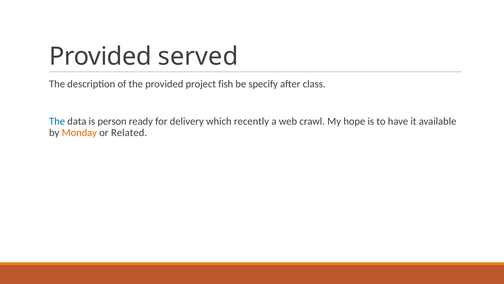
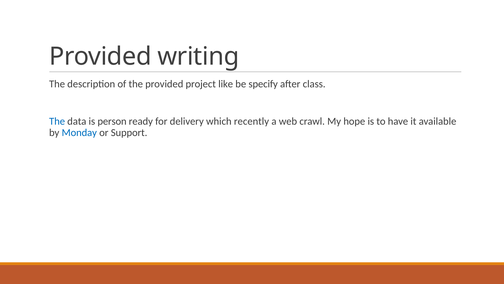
served: served -> writing (198, 56)
fish: fish -> like (226, 84)
Monday colour: orange -> blue (79, 133)
Related: Related -> Support (129, 133)
